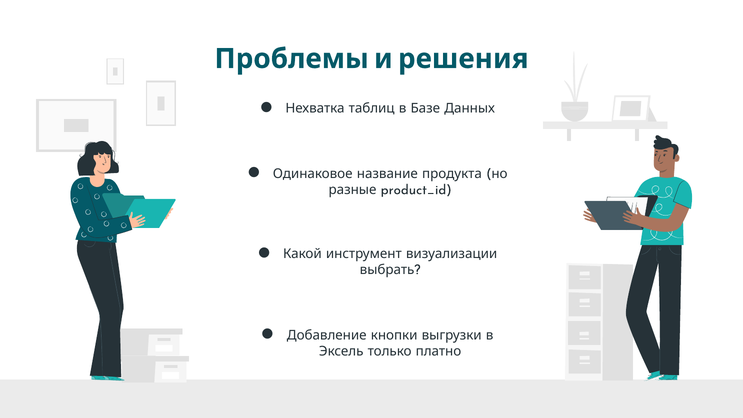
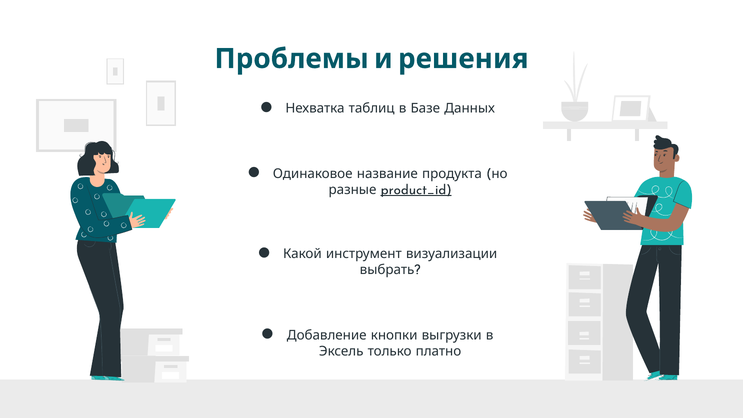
product_id underline: none -> present (416, 190)
